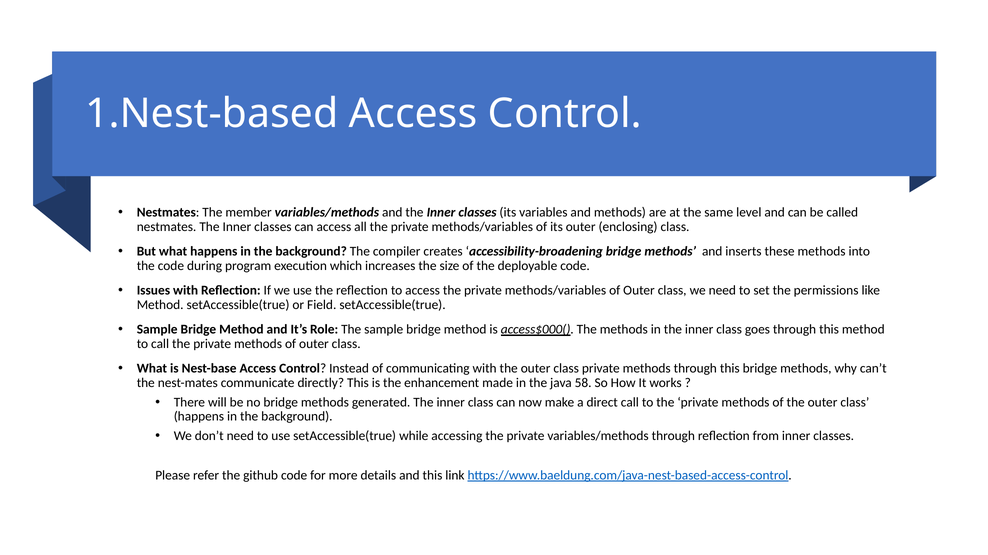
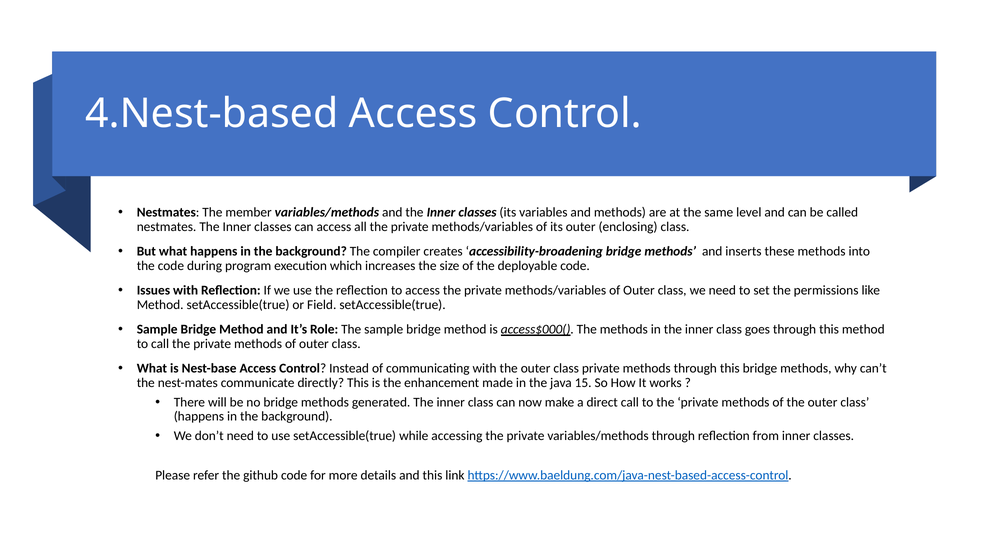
1.Nest-based: 1.Nest-based -> 4.Nest-based (212, 114)
58: 58 -> 15 (583, 383)
